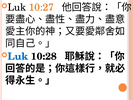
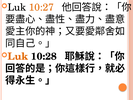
Luk colour: blue -> orange (18, 56)
